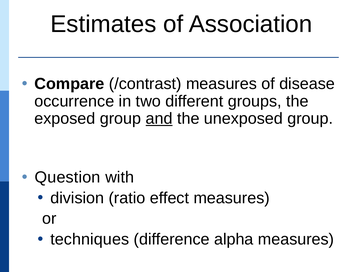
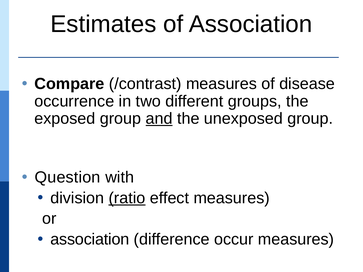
ratio underline: none -> present (127, 198)
techniques: techniques -> association (90, 239)
alpha: alpha -> occur (234, 239)
